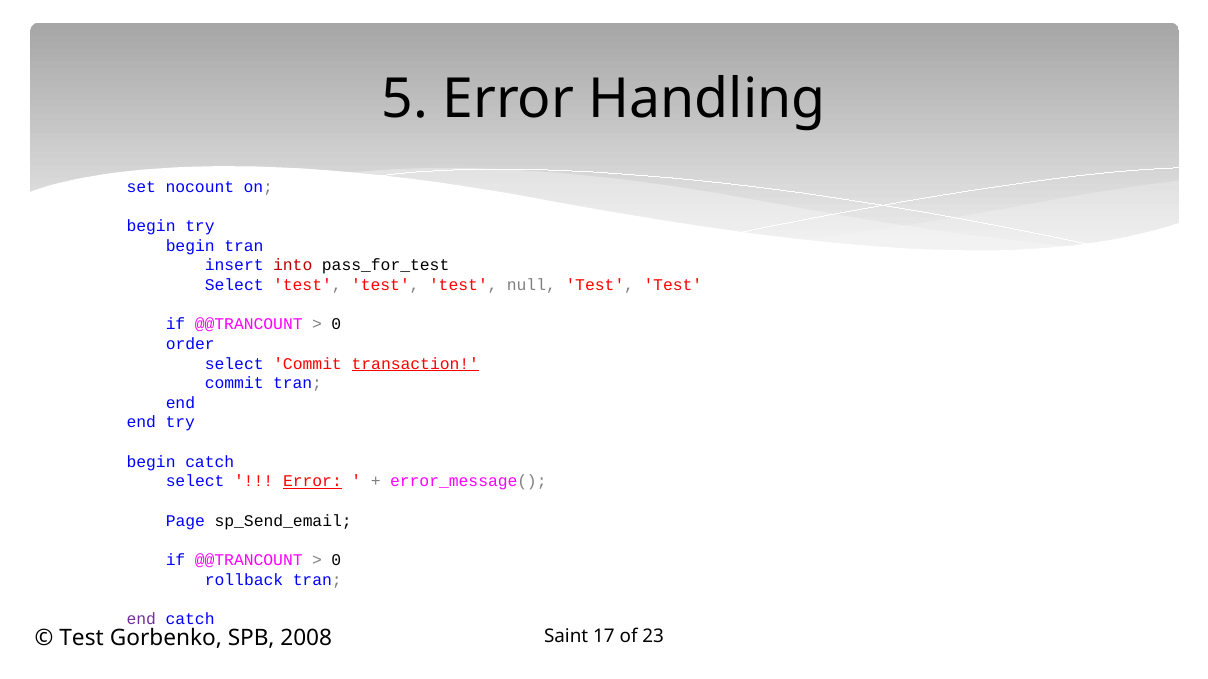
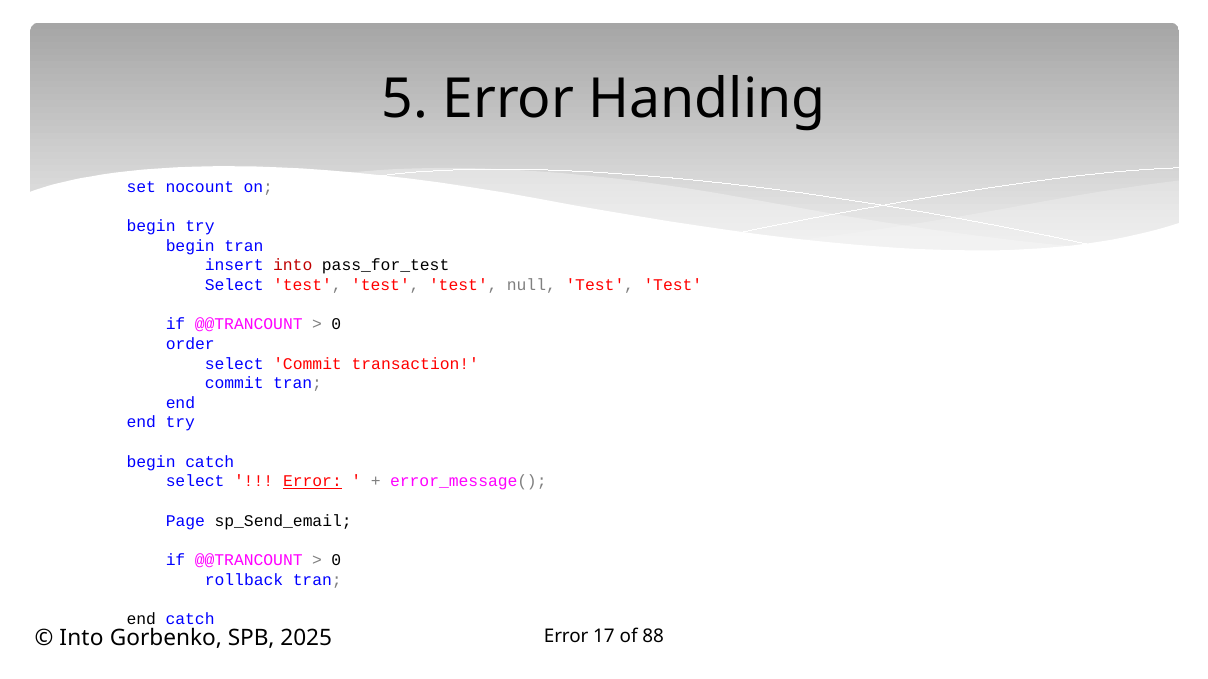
transaction underline: present -> none (415, 364)
end colour: purple -> black (141, 619)
Saint: Saint -> Error (566, 637)
23: 23 -> 88 (653, 637)
Test: Test -> Into (81, 639)
2008: 2008 -> 2025 (306, 639)
